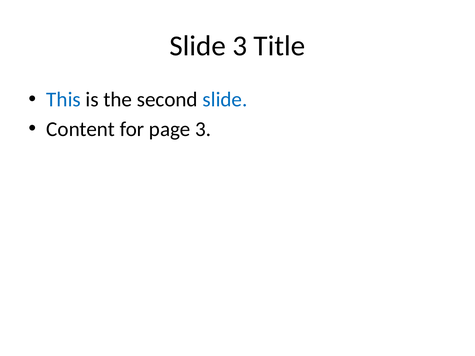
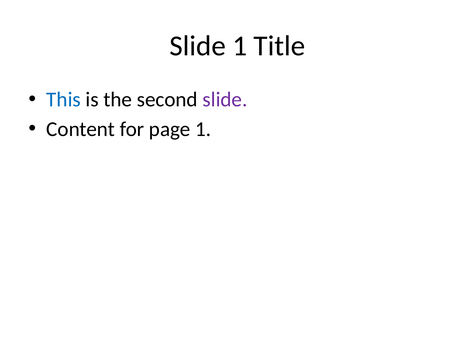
Slide 3: 3 -> 1 (240, 46)
slide colour: blue -> purple (225, 100)
page 3: 3 -> 1 (203, 129)
